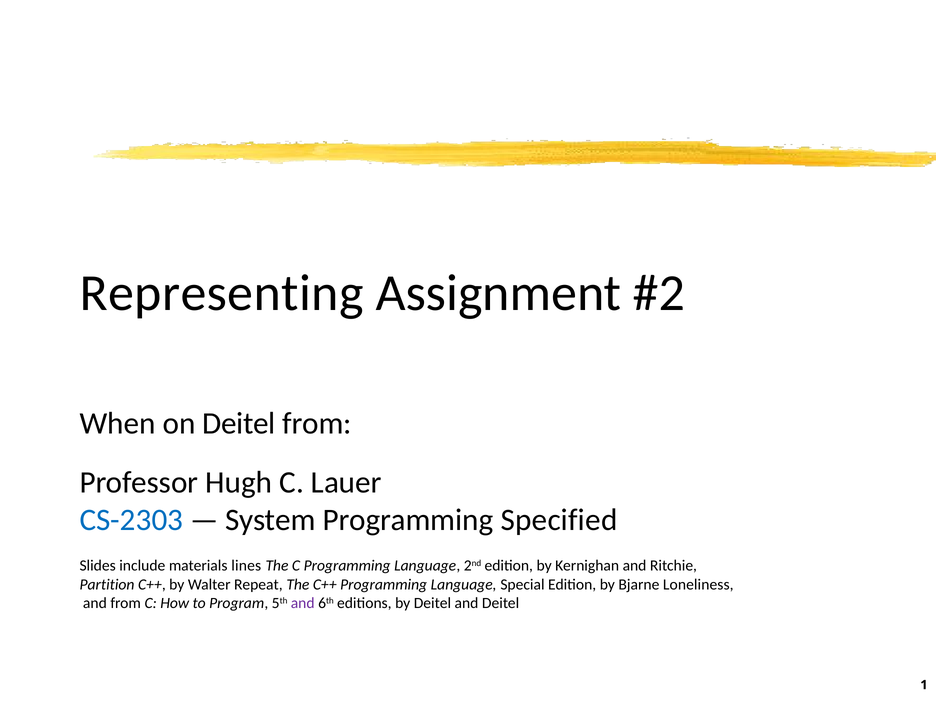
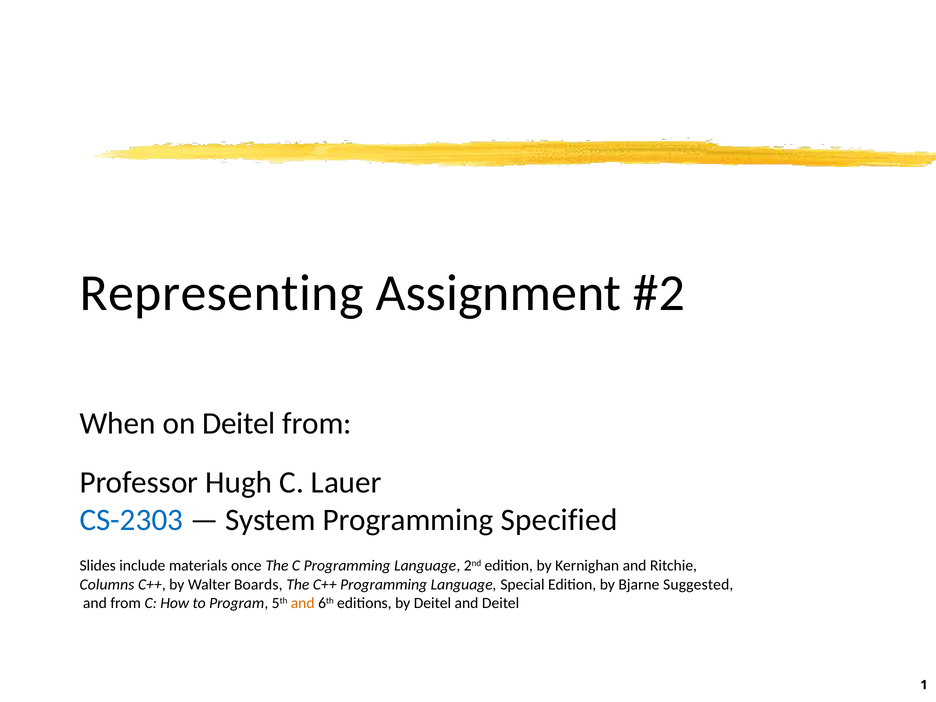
lines: lines -> once (246, 566)
Partition: Partition -> Columns (107, 584)
Repeat: Repeat -> Boards (258, 584)
Loneliness: Loneliness -> Suggested (698, 584)
and colour: purple -> orange (303, 603)
